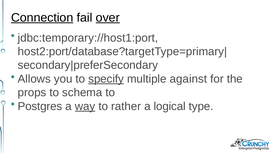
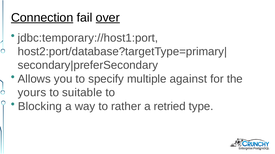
specify underline: present -> none (106, 79)
props: props -> yours (32, 93)
schema: schema -> suitable (82, 93)
Postgres: Postgres -> Blocking (40, 107)
way underline: present -> none (85, 107)
logical: logical -> retried (170, 107)
